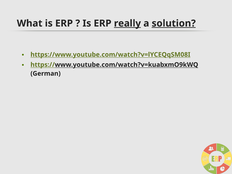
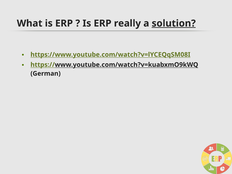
really underline: present -> none (127, 23)
